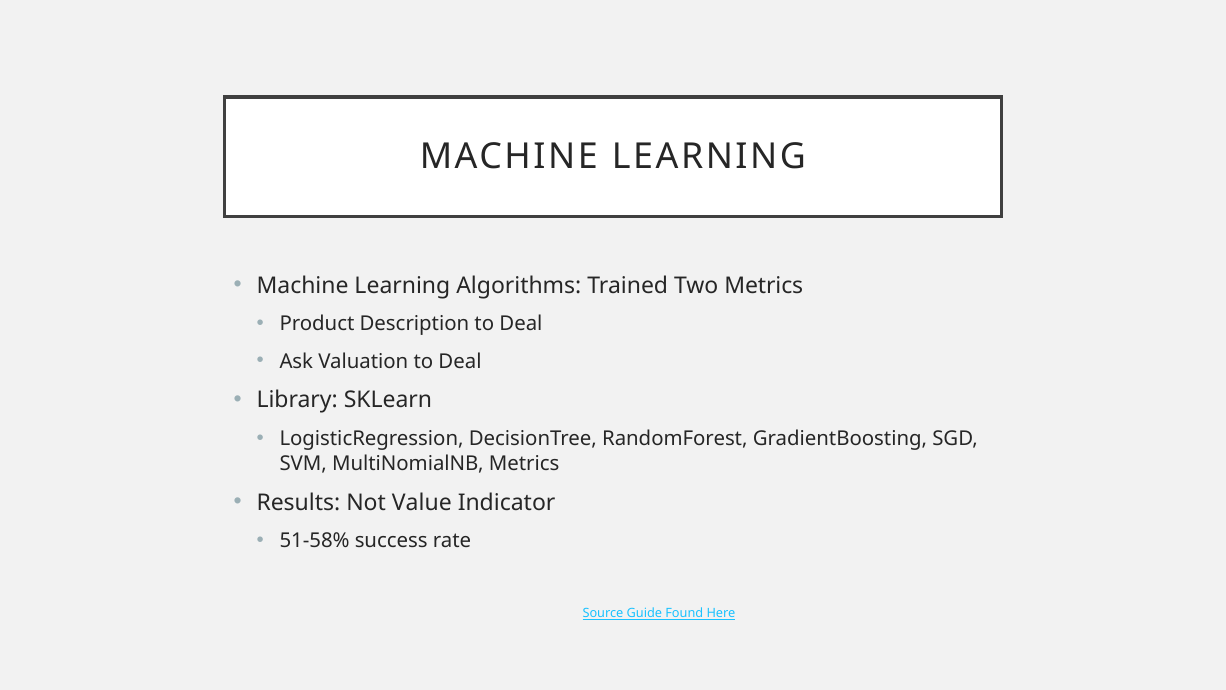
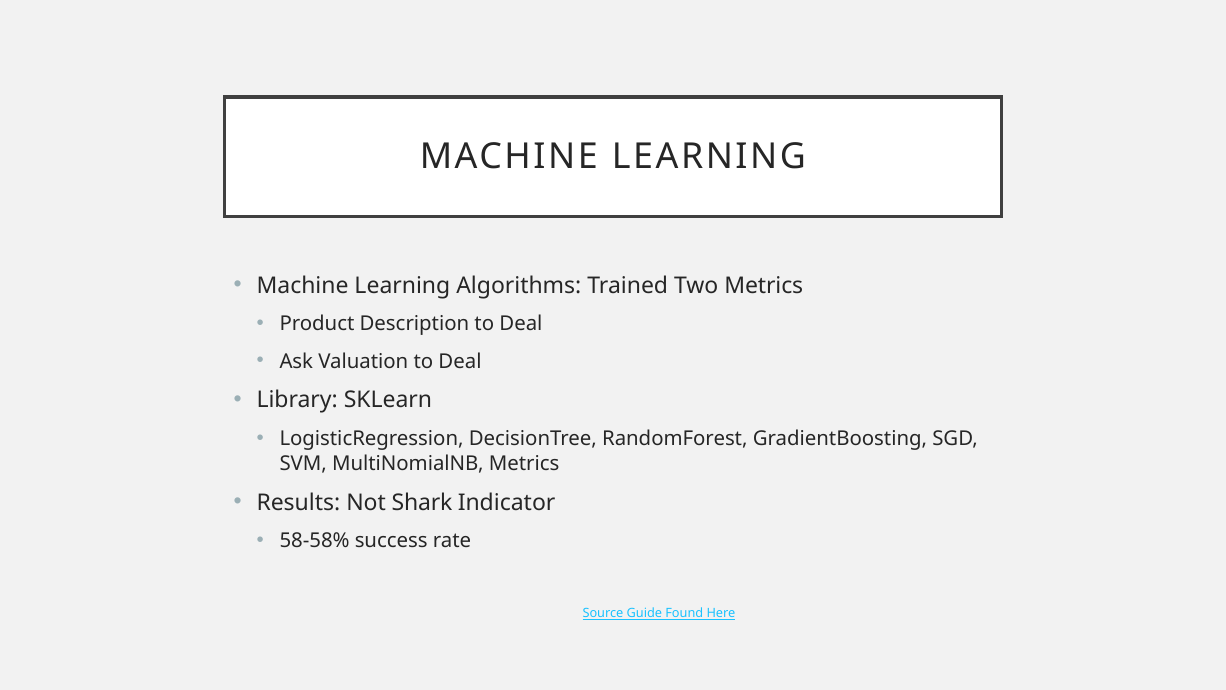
Value: Value -> Shark (422, 502)
51-58%: 51-58% -> 58-58% (315, 541)
